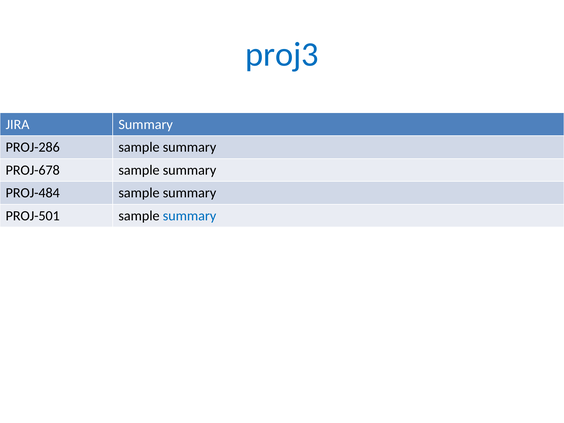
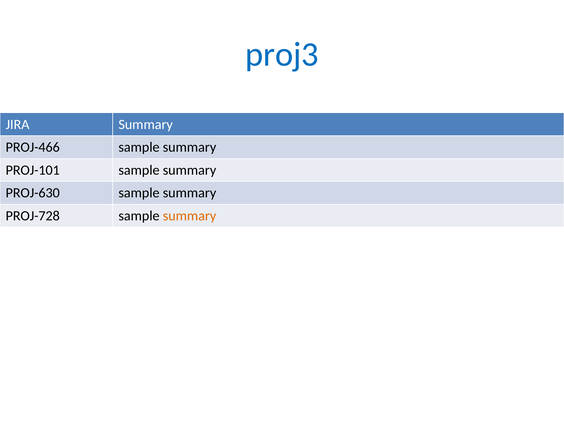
PROJ-286: PROJ-286 -> PROJ-466 (33, 147)
PROJ-678: PROJ-678 -> PROJ-101 (33, 170)
PROJ-484: PROJ-484 -> PROJ-630 (33, 193)
PROJ-501: PROJ-501 -> PROJ-728 (33, 216)
summary colour: blue -> orange (189, 216)
